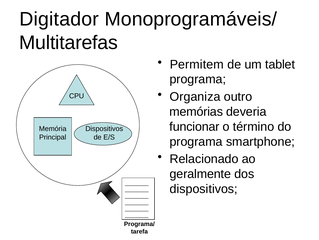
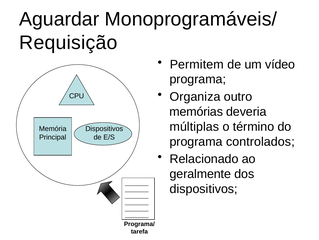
Digitador: Digitador -> Aguardar (59, 19)
Multitarefas: Multitarefas -> Requisição (68, 43)
tablet: tablet -> vídeo (280, 64)
funcionar: funcionar -> múltiplas (194, 126)
smartphone: smartphone -> controlados (260, 141)
